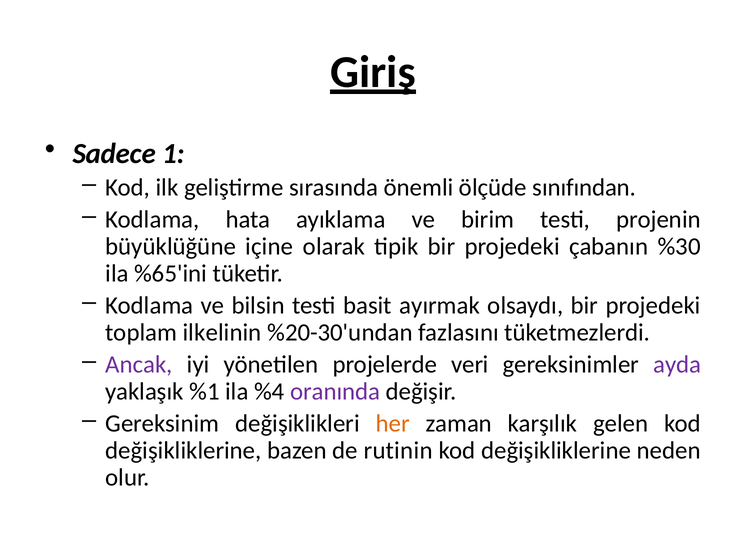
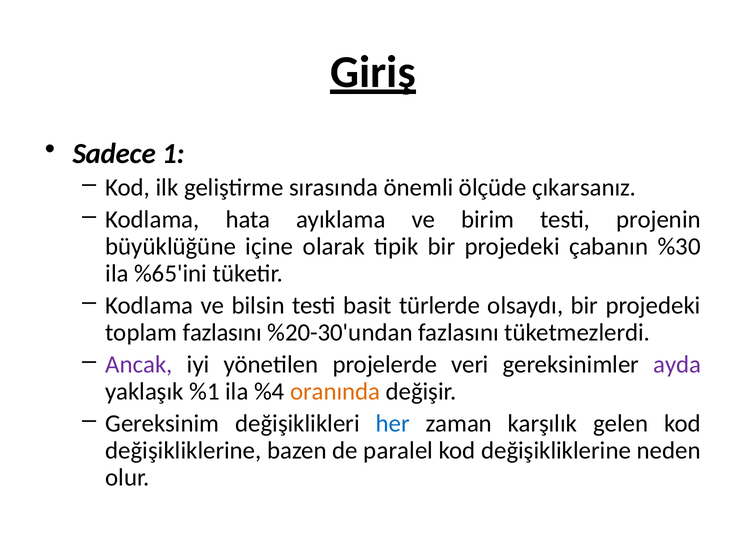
sınıfından: sınıfından -> çıkarsanız (584, 188)
ayırmak: ayırmak -> türlerde (440, 305)
toplam ilkelinin: ilkelinin -> fazlasını (222, 332)
oranında colour: purple -> orange (335, 391)
her colour: orange -> blue (393, 423)
rutinin: rutinin -> paralel (398, 450)
